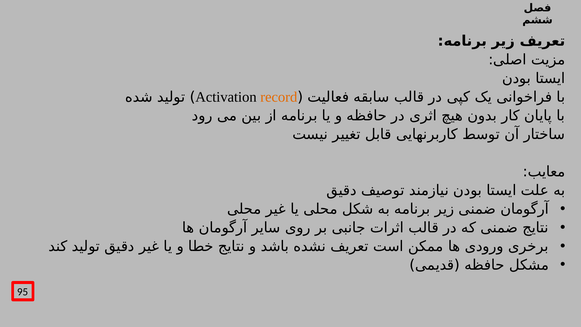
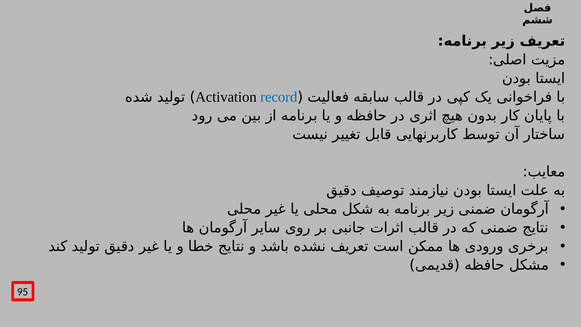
record colour: orange -> blue (279, 97)
